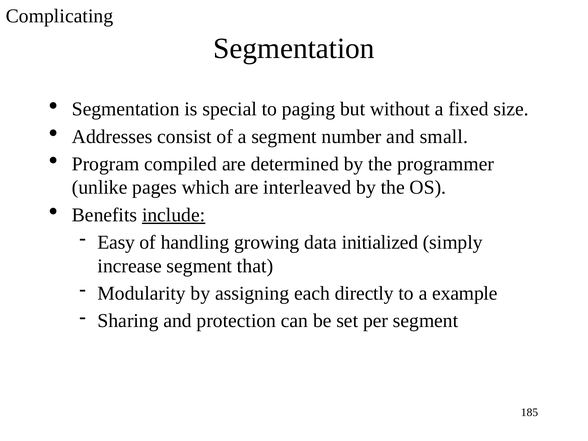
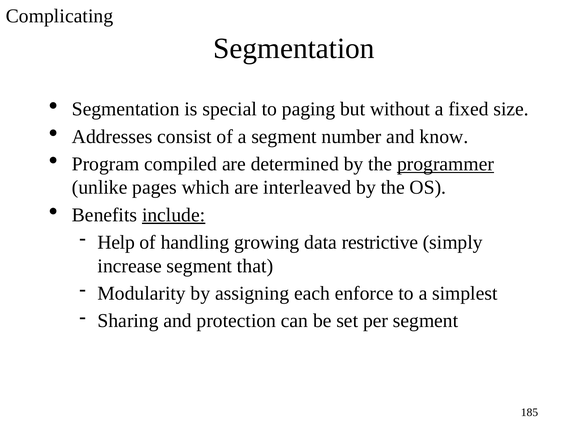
small: small -> know (444, 137)
programmer underline: none -> present (446, 164)
Easy: Easy -> Help (116, 242)
initialized: initialized -> restrictive (380, 242)
directly: directly -> enforce (364, 293)
example: example -> simplest (465, 293)
